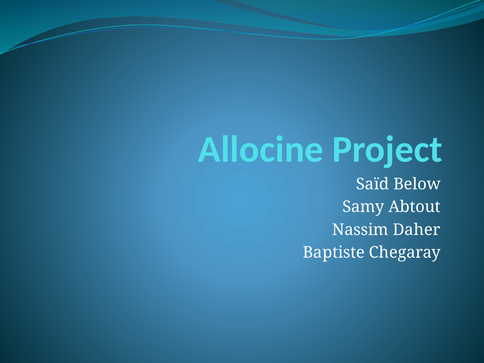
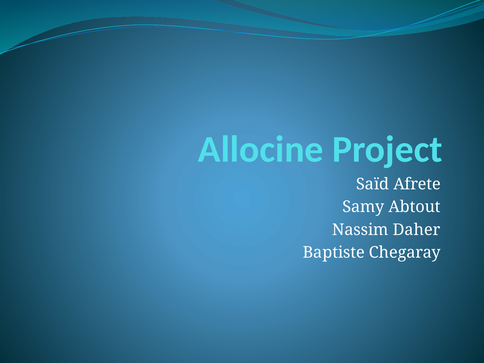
Below: Below -> Afrete (417, 184)
